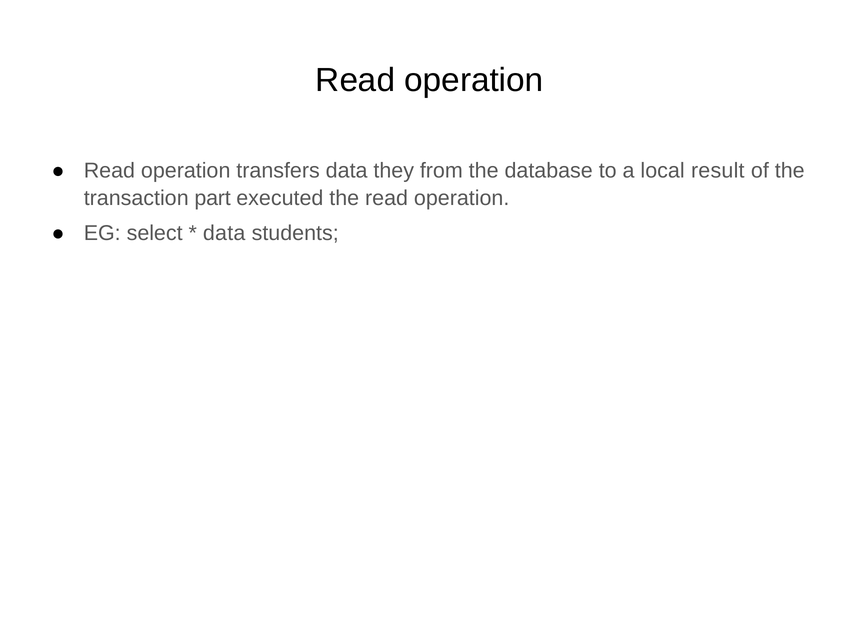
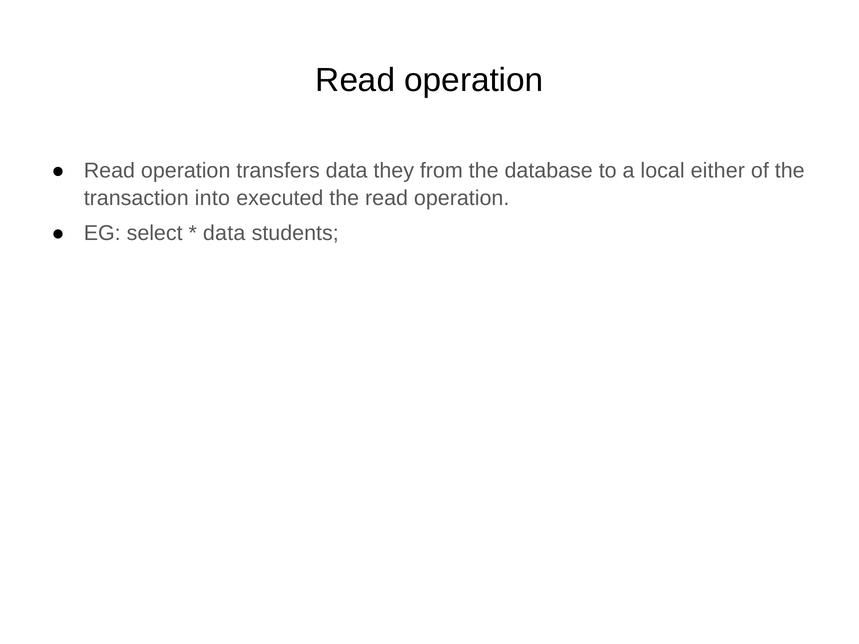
result: result -> either (718, 171)
part: part -> into (212, 198)
